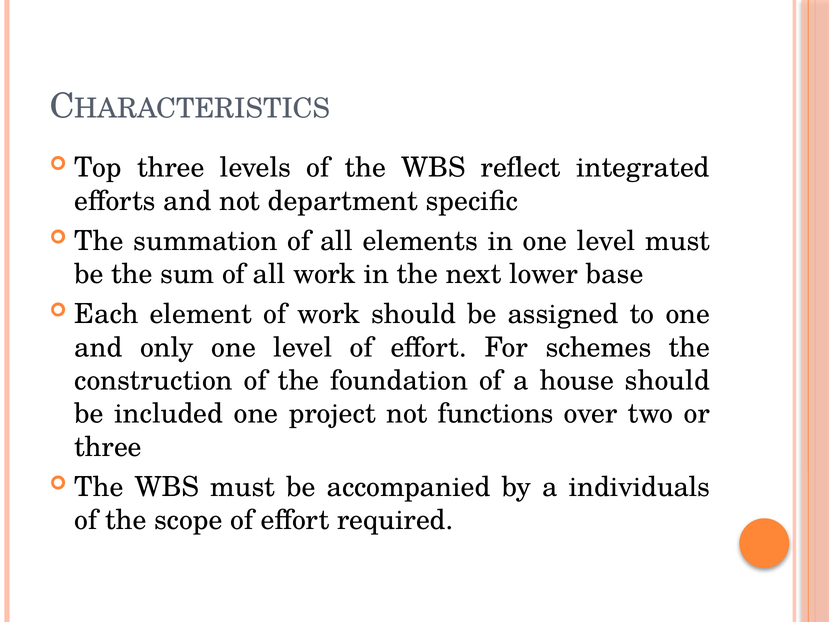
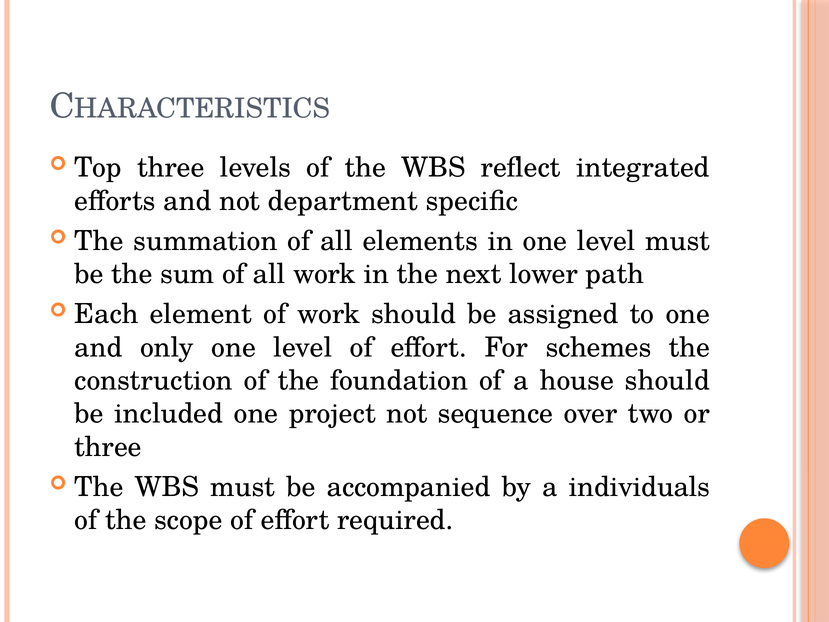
base: base -> path (615, 274)
functions: functions -> sequence (496, 414)
